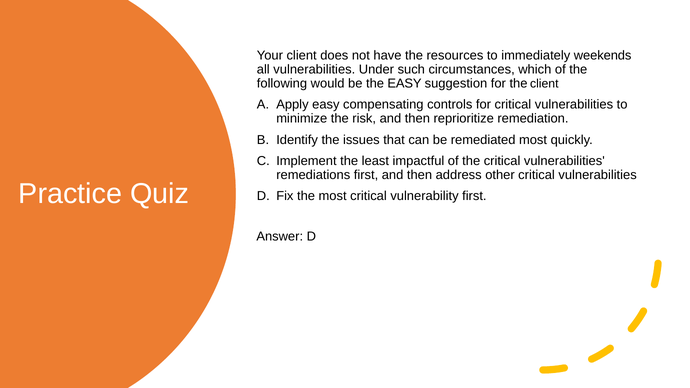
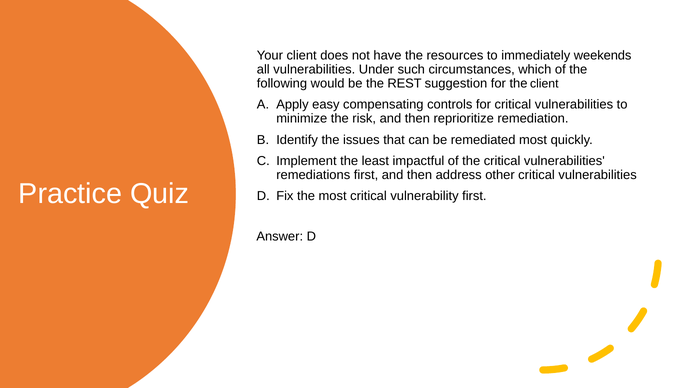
the EASY: EASY -> REST (405, 84)
